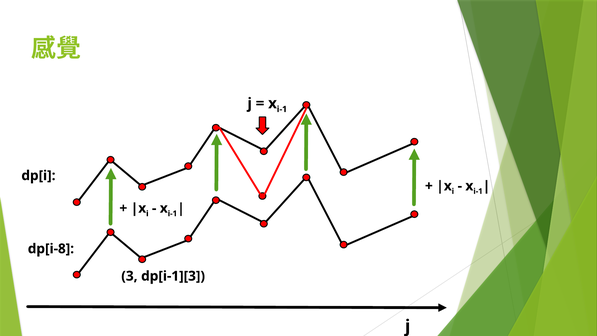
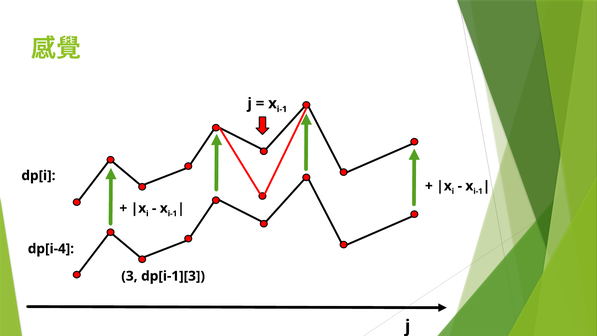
dp[i-8: dp[i-8 -> dp[i-4 (51, 249)
